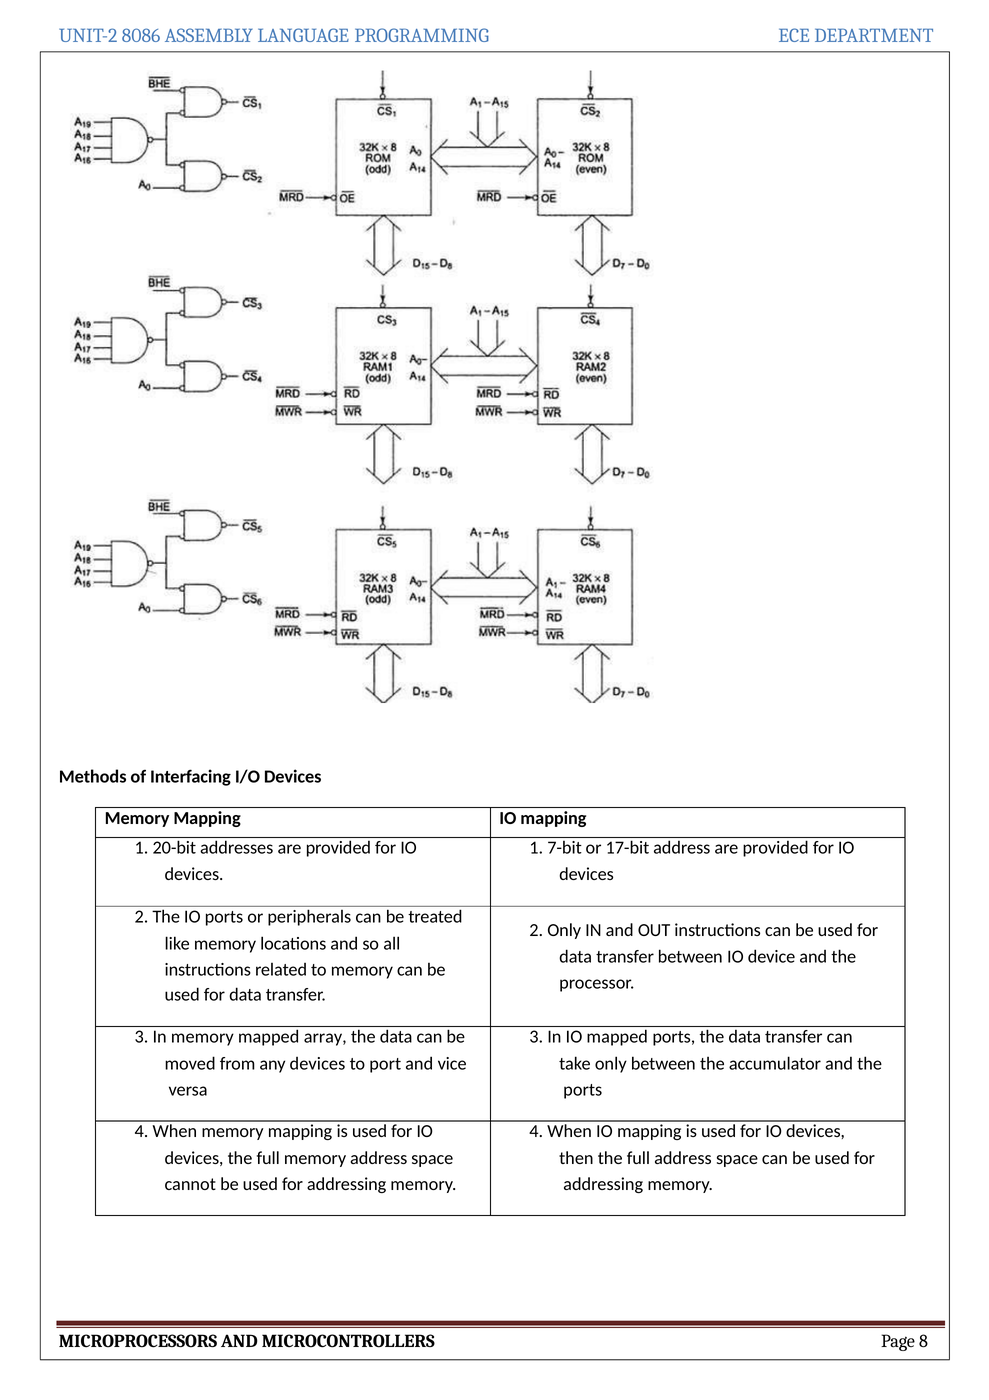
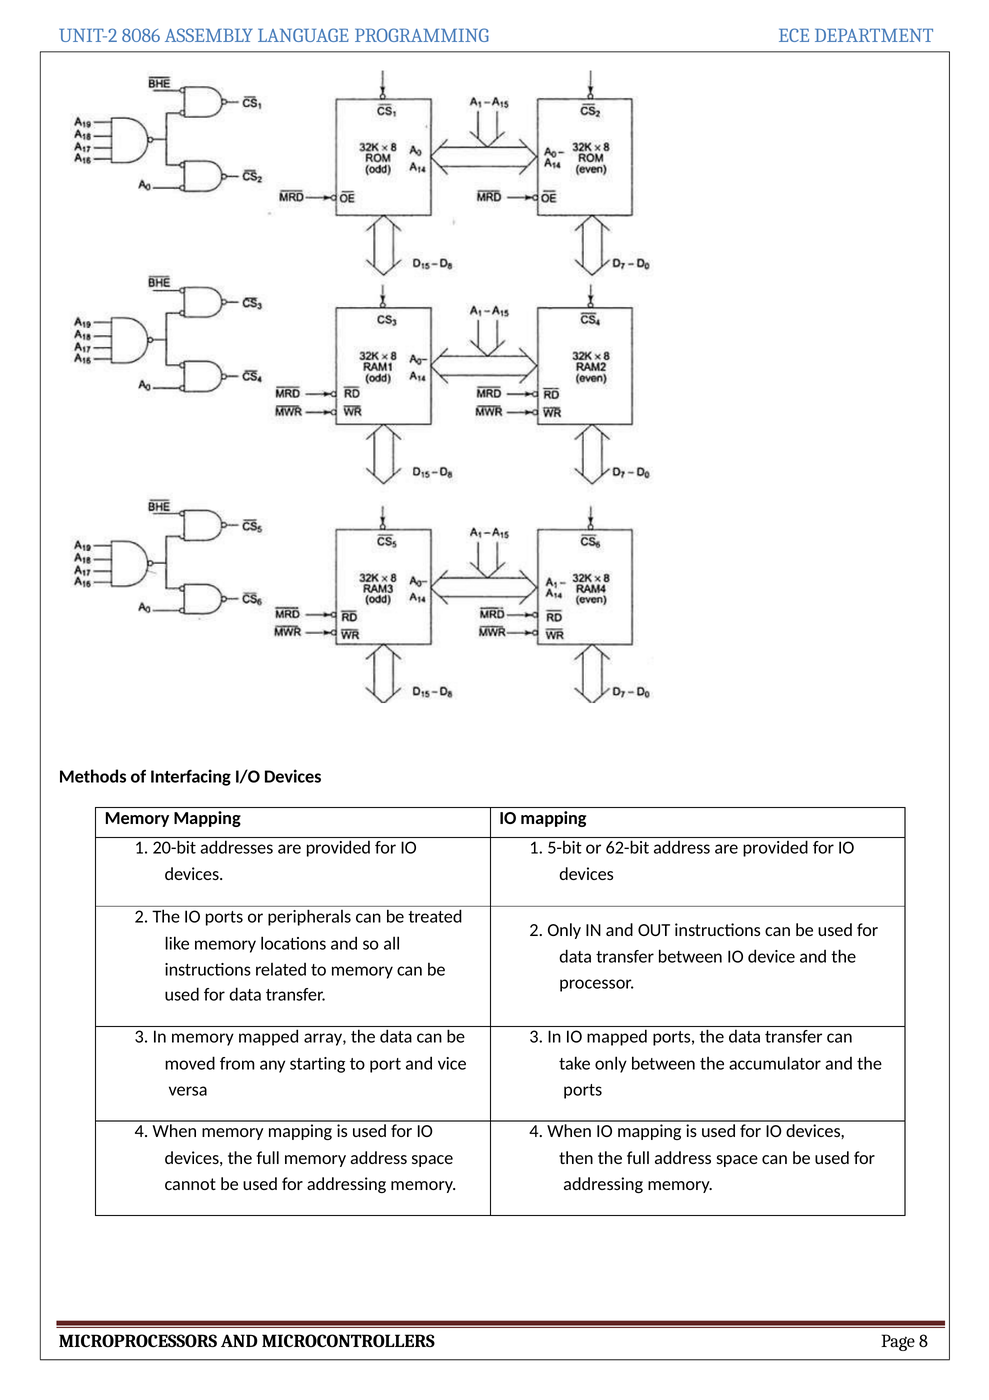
7-bit: 7-bit -> 5-bit (565, 848)
17-bit: 17-bit -> 62-bit (627, 848)
any devices: devices -> starting (318, 1064)
